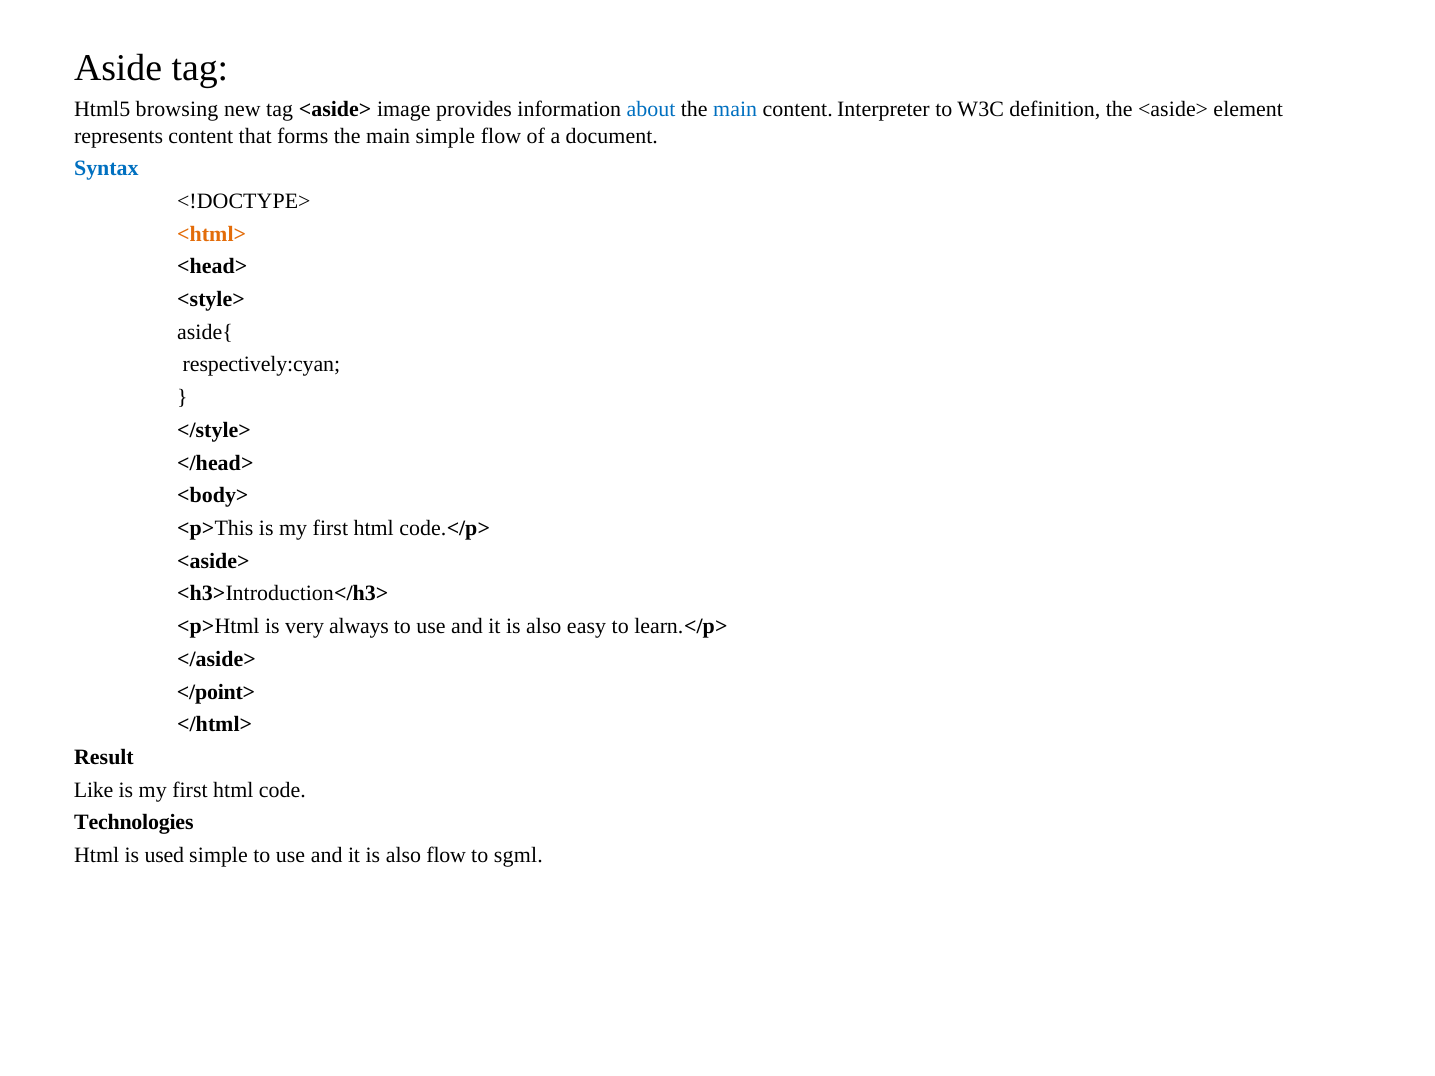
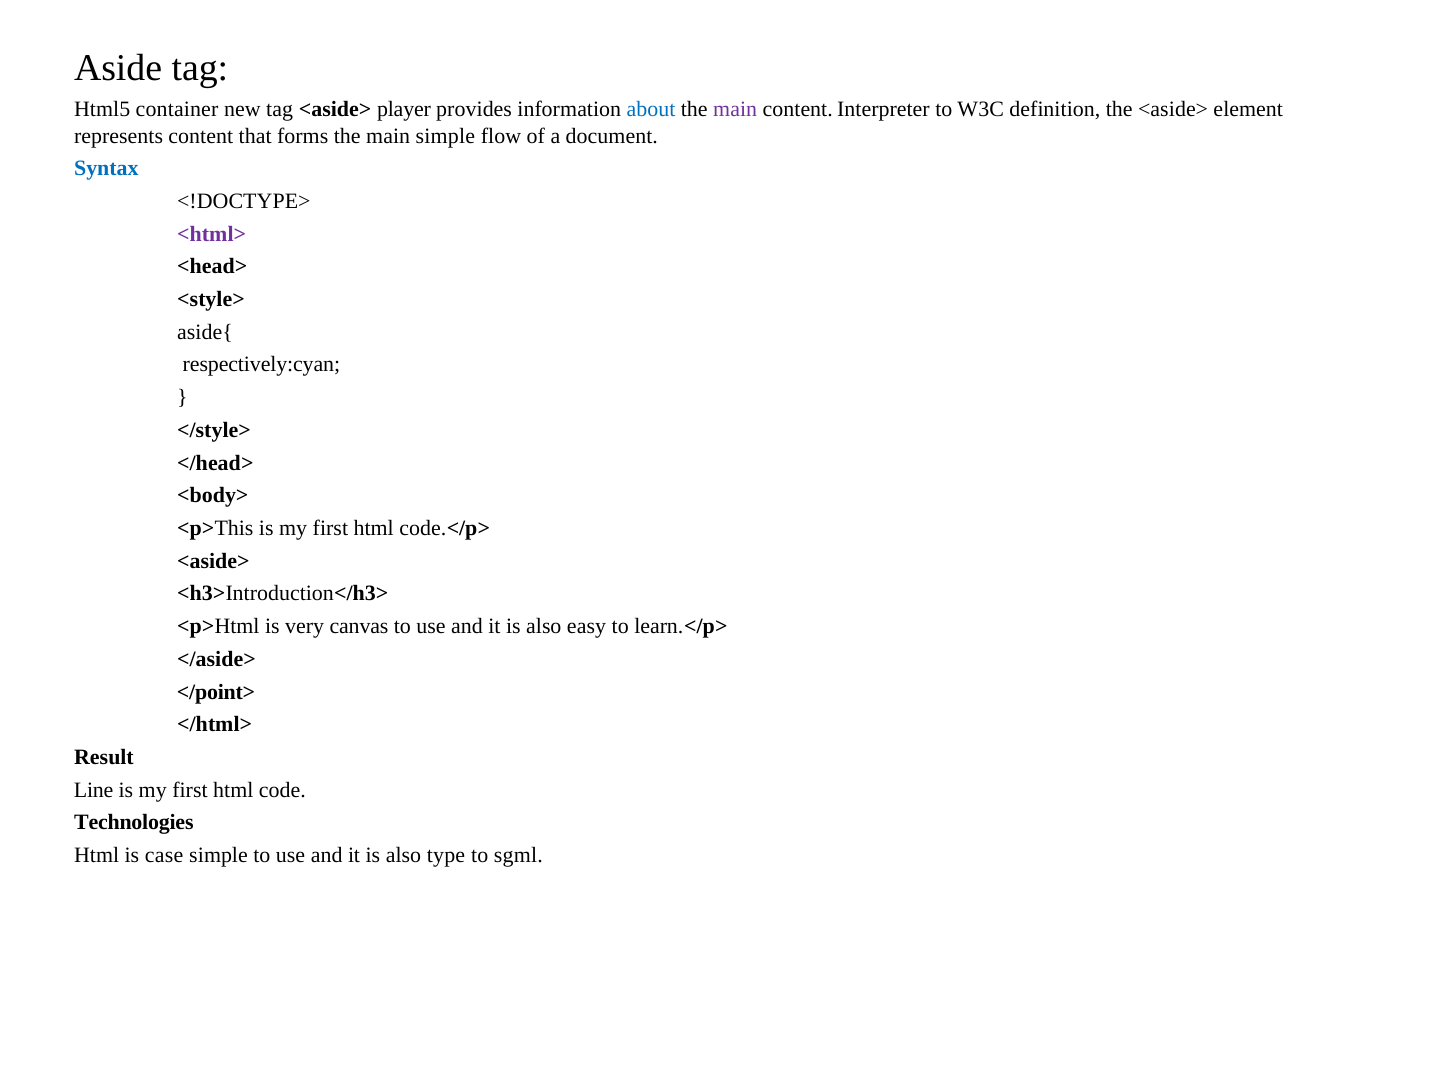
browsing: browsing -> container (177, 110)
image: image -> player (404, 110)
main colour: blue -> purple (735, 110)
<html> colour: orange -> purple (212, 234)
always: always -> canvas (359, 627)
Like: Like -> Line (94, 790)
used: used -> case (164, 856)
also flow: flow -> type (446, 856)
